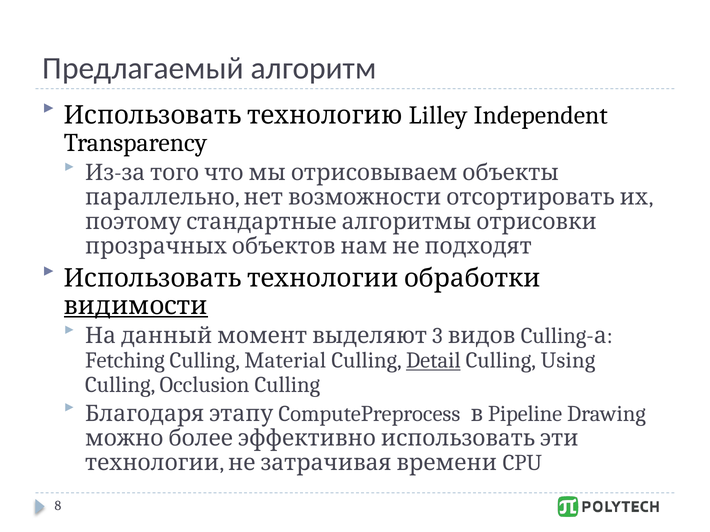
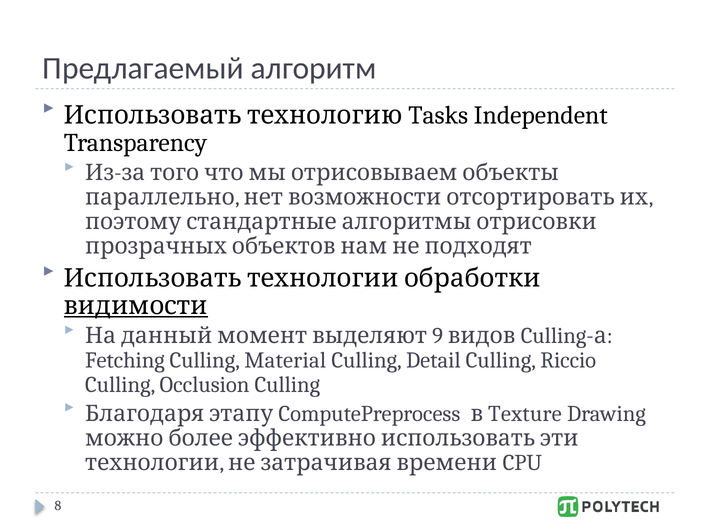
Lilley: Lilley -> Tasks (438, 115)
3: 3 -> 9 (438, 336)
Detail underline: present -> none (433, 361)
Using: Using -> Riccio (568, 361)
Pipeline: Pipeline -> Texture (525, 414)
